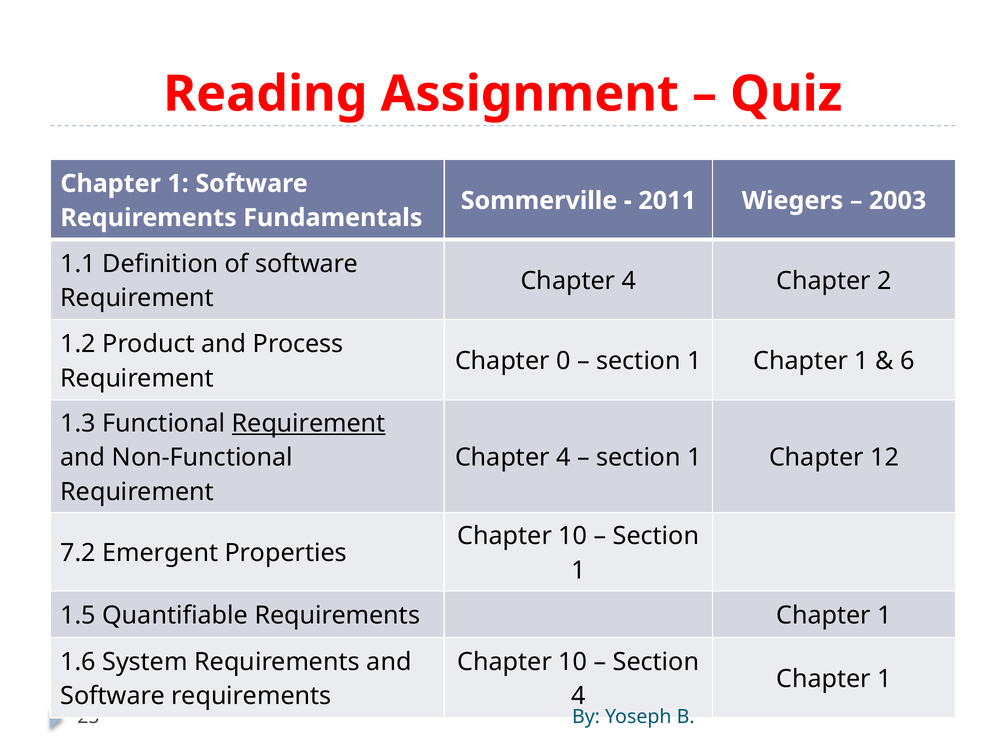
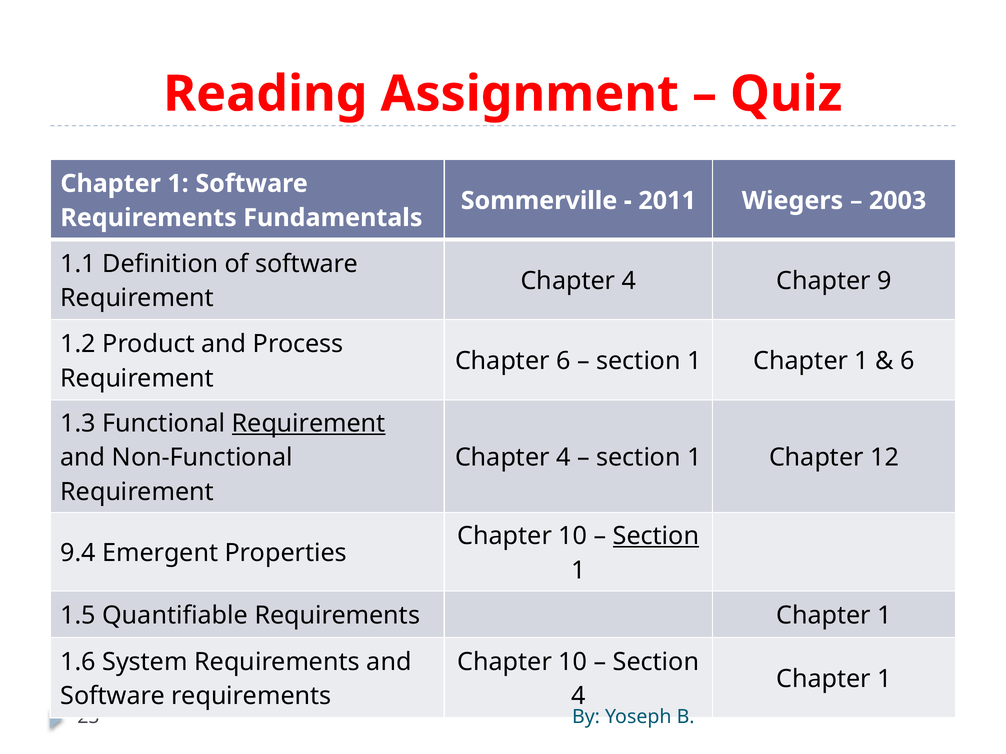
2: 2 -> 9 (885, 281)
Chapter 0: 0 -> 6 (563, 361)
Section underline: none -> present (656, 536)
7.2: 7.2 -> 9.4 (78, 554)
